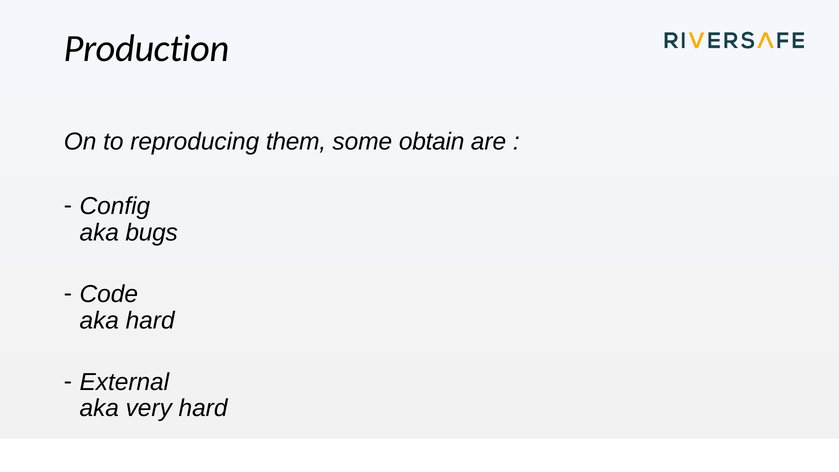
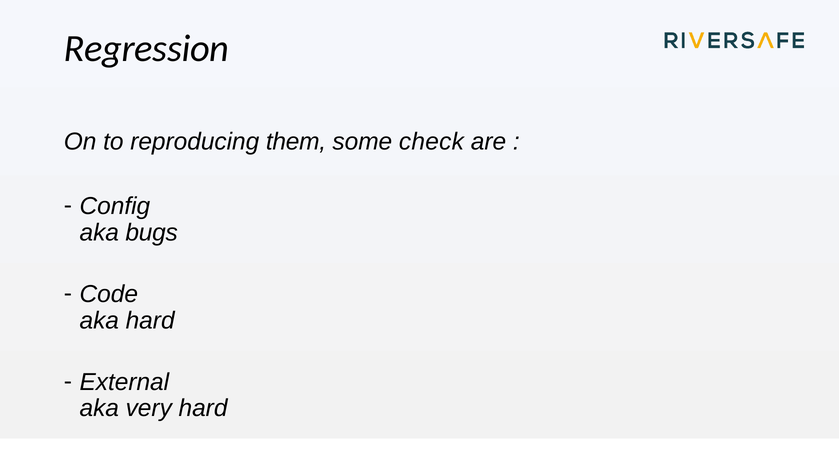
Production: Production -> Regression (147, 49)
obtain: obtain -> check (431, 142)
